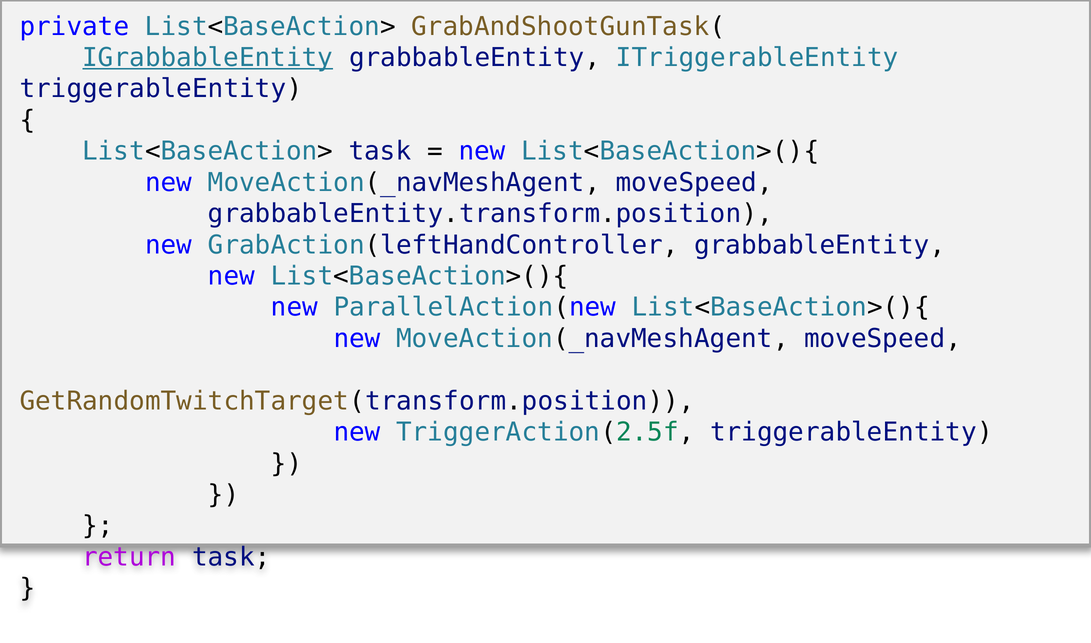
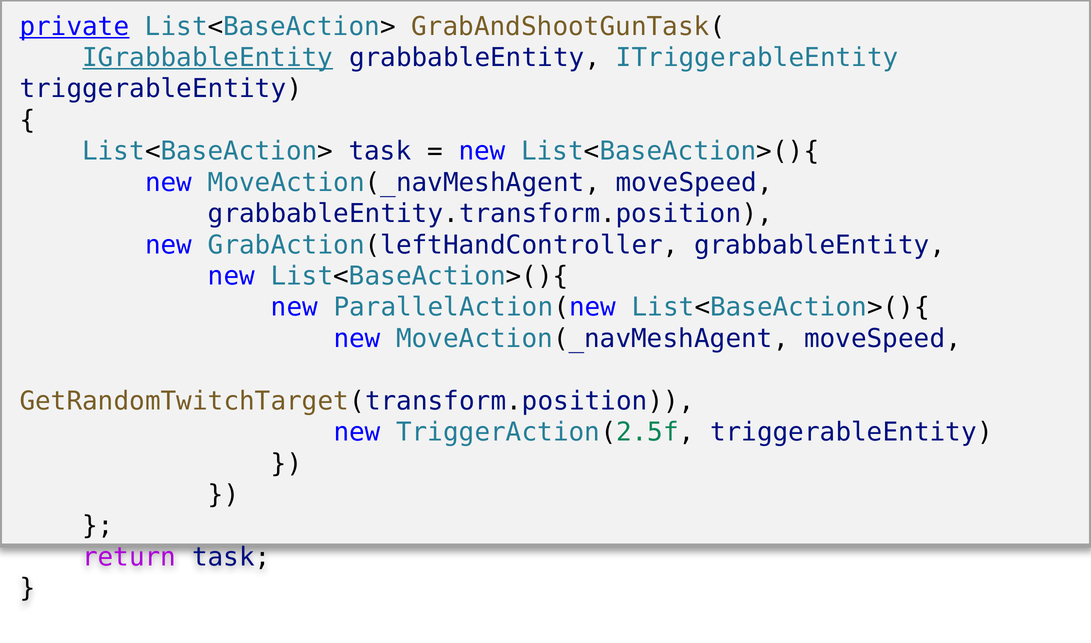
private underline: none -> present (74, 26)
